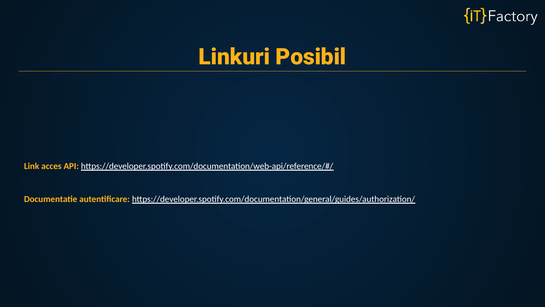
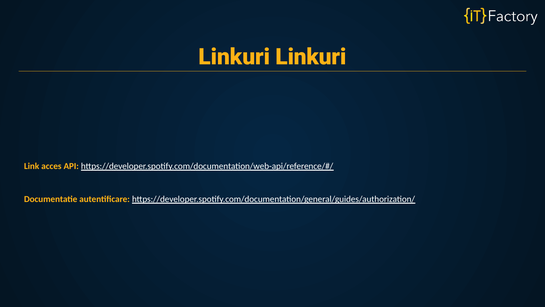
Linkuri Posibil: Posibil -> Linkuri (311, 57)
